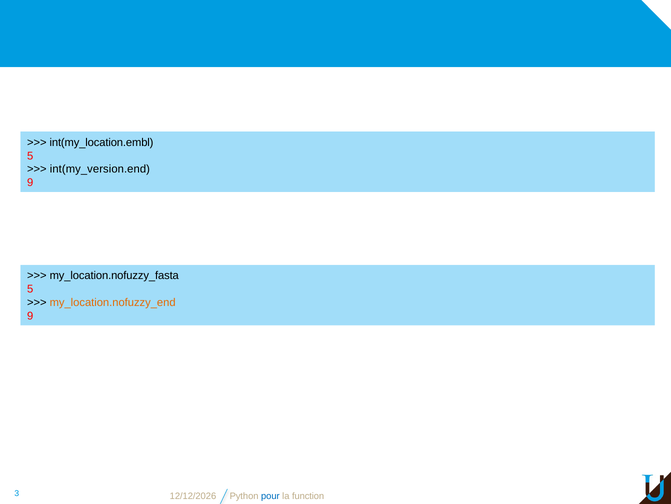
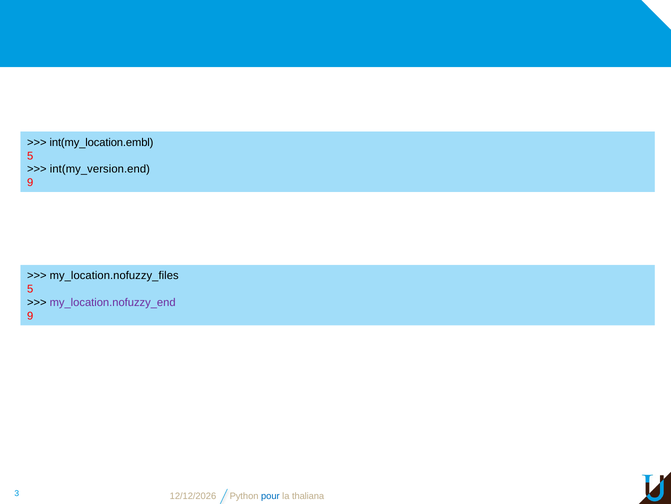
my_location.nofuzzy_fasta: my_location.nofuzzy_fasta -> my_location.nofuzzy_files (114, 275)
my_location.nofuzzy_end colour: orange -> purple (113, 302)
function: function -> thaliana (308, 495)
